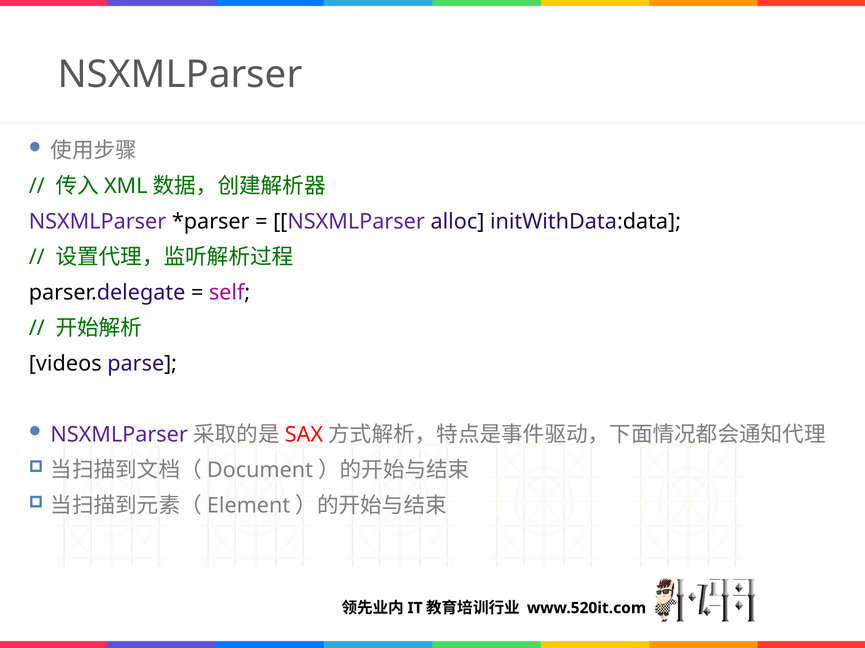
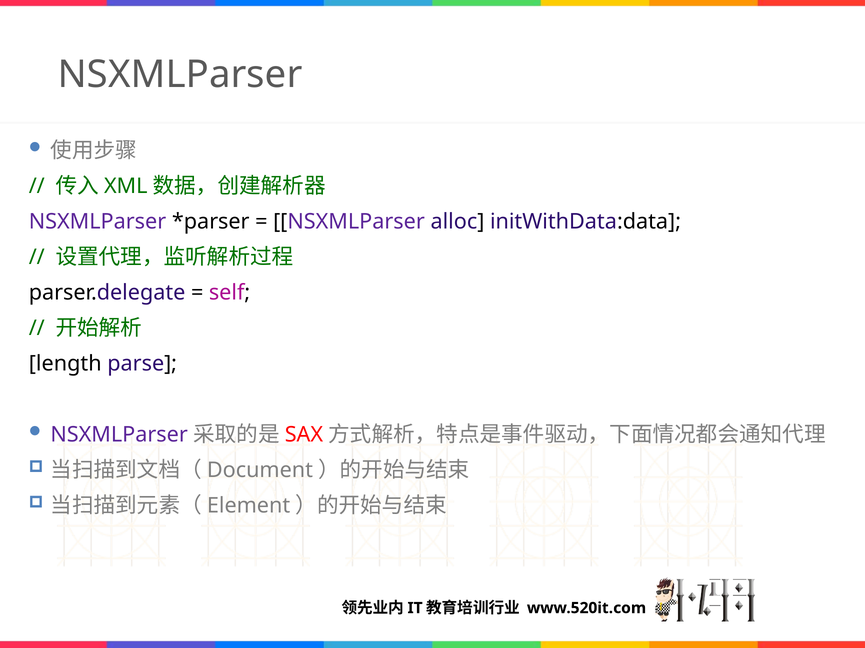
videos: videos -> length (65, 364)
